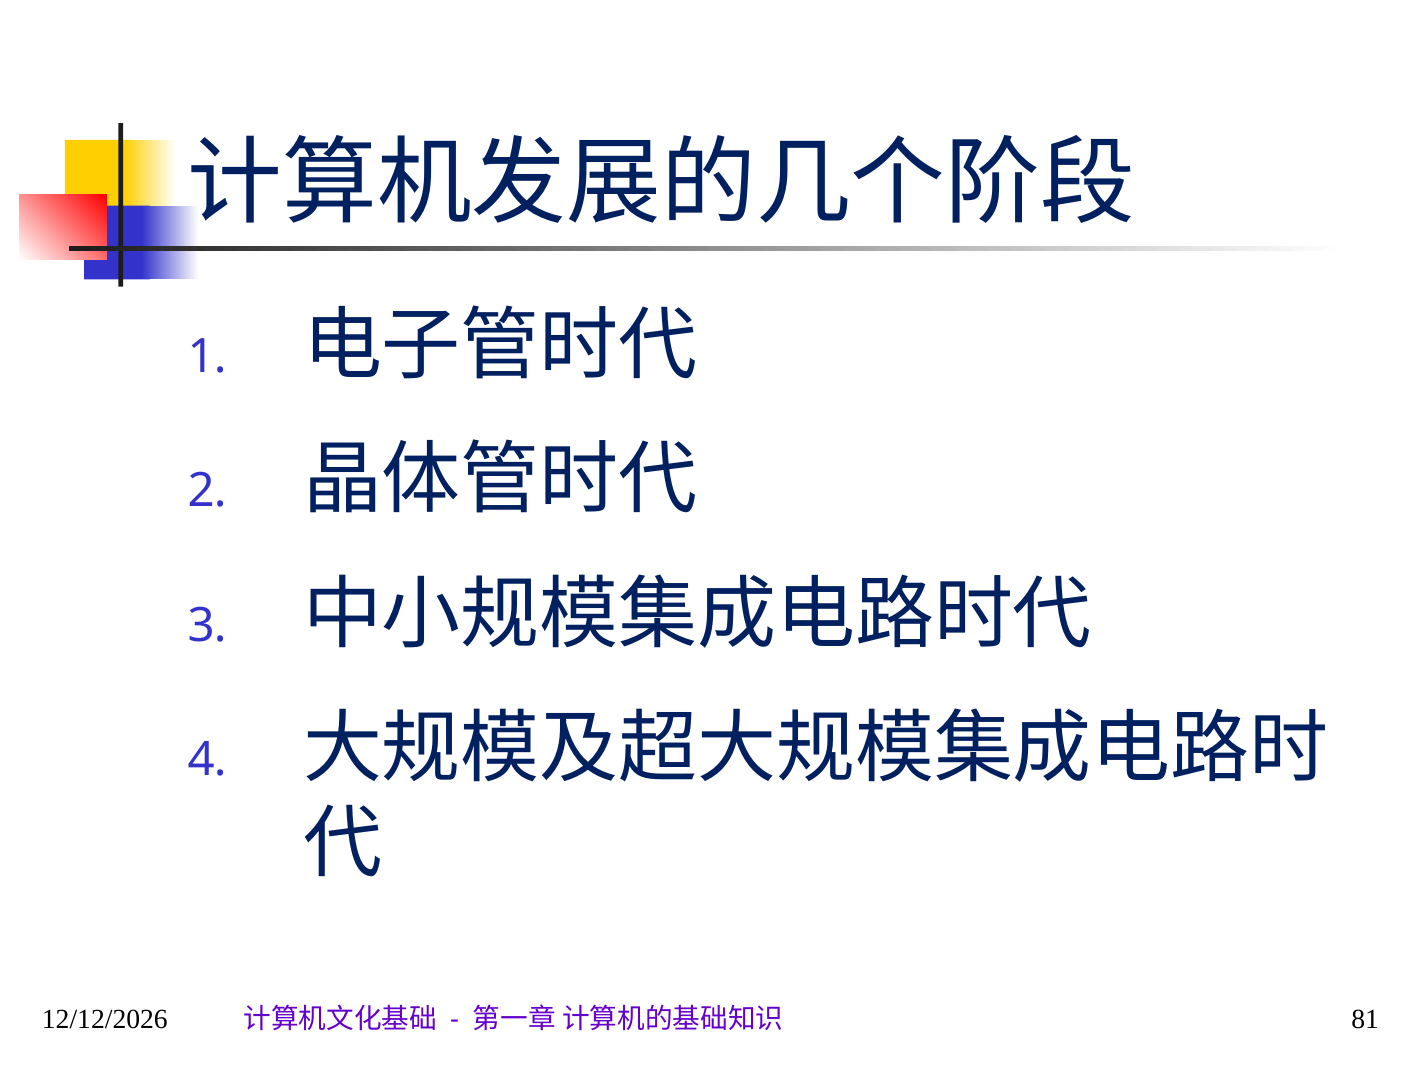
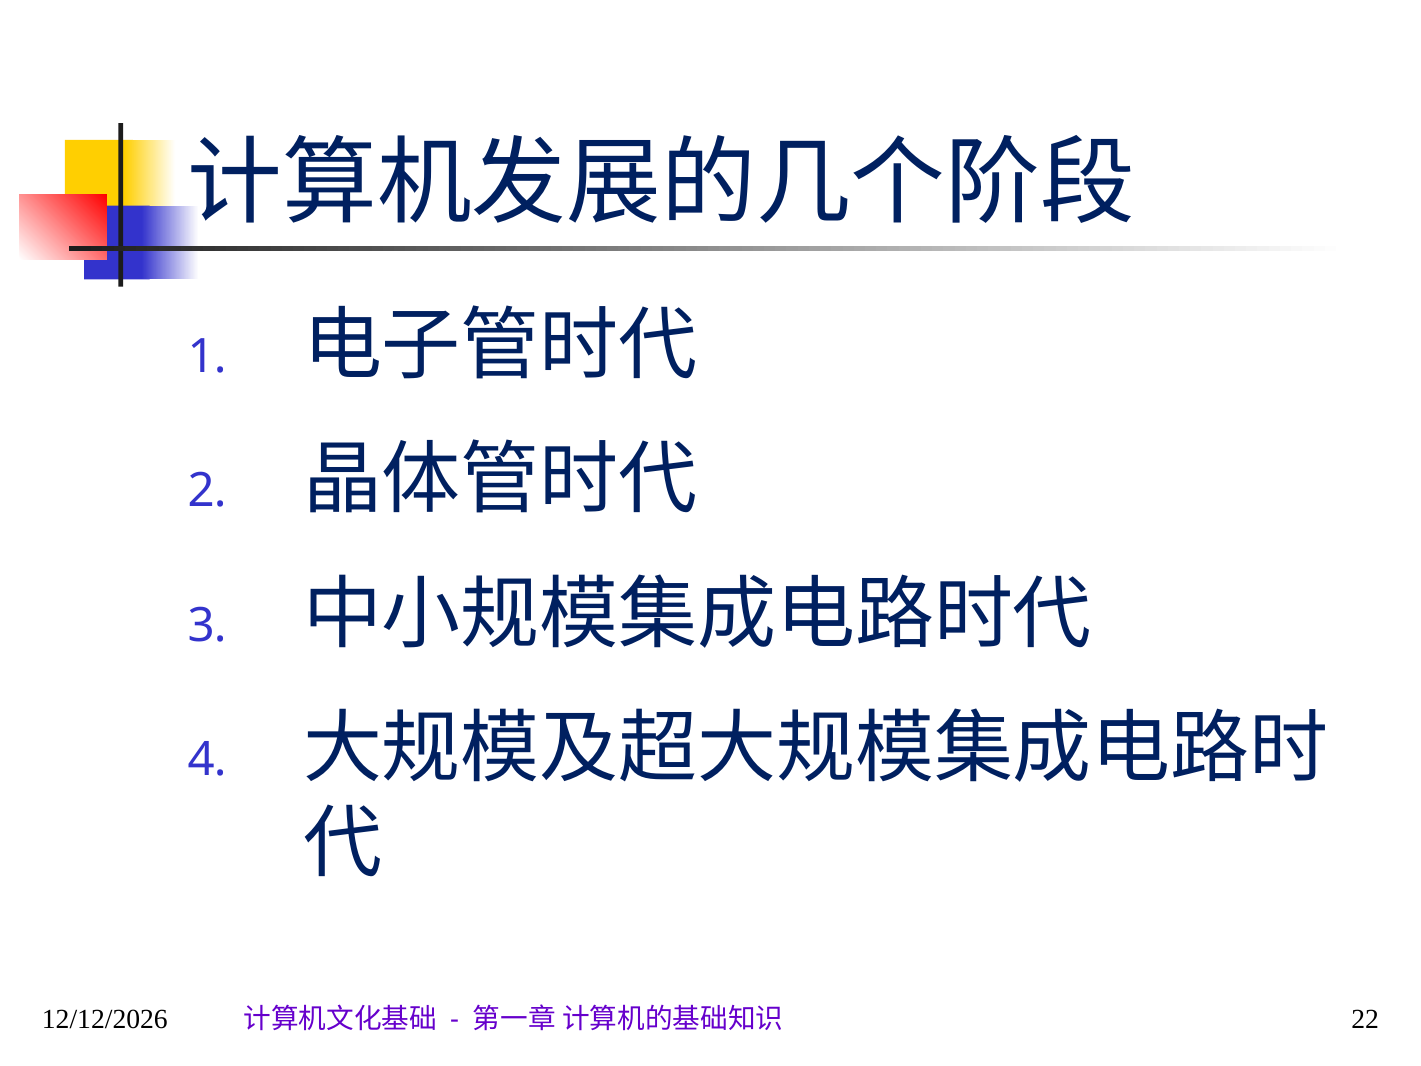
81: 81 -> 22 (1365, 1019)
